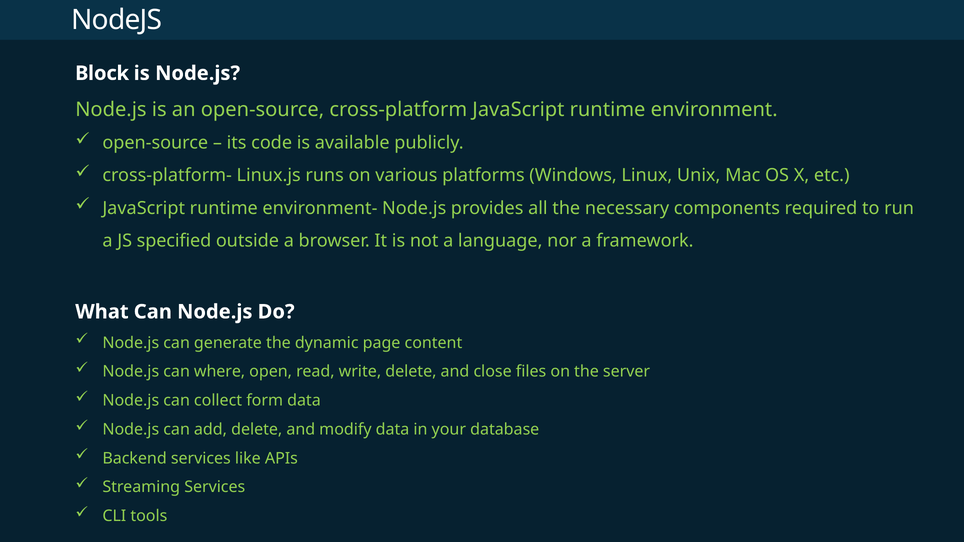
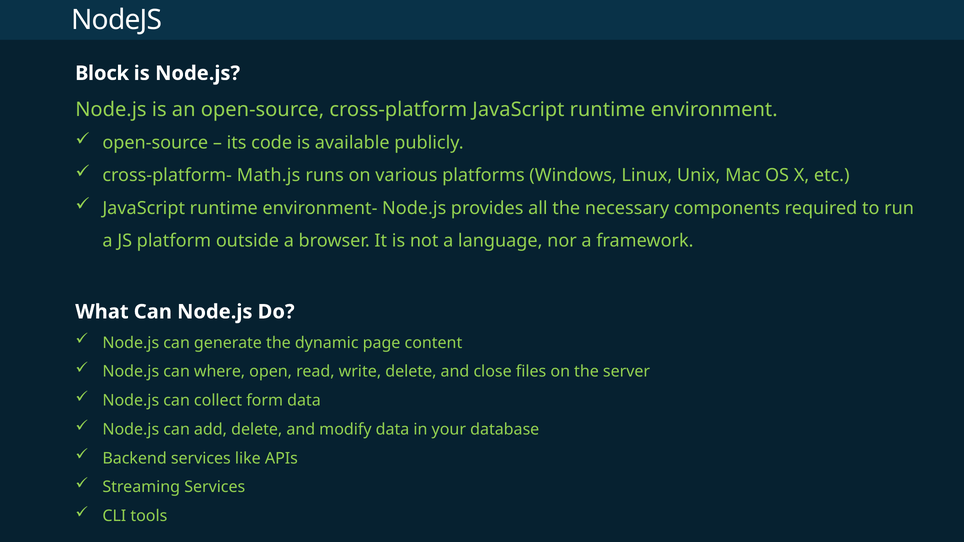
Linux.js: Linux.js -> Math.js (269, 176)
specified: specified -> platform (174, 241)
